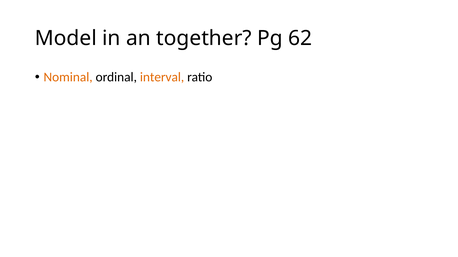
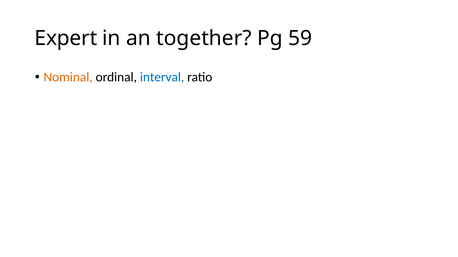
Model: Model -> Expert (66, 38)
62: 62 -> 59 (300, 38)
interval colour: orange -> blue (162, 77)
